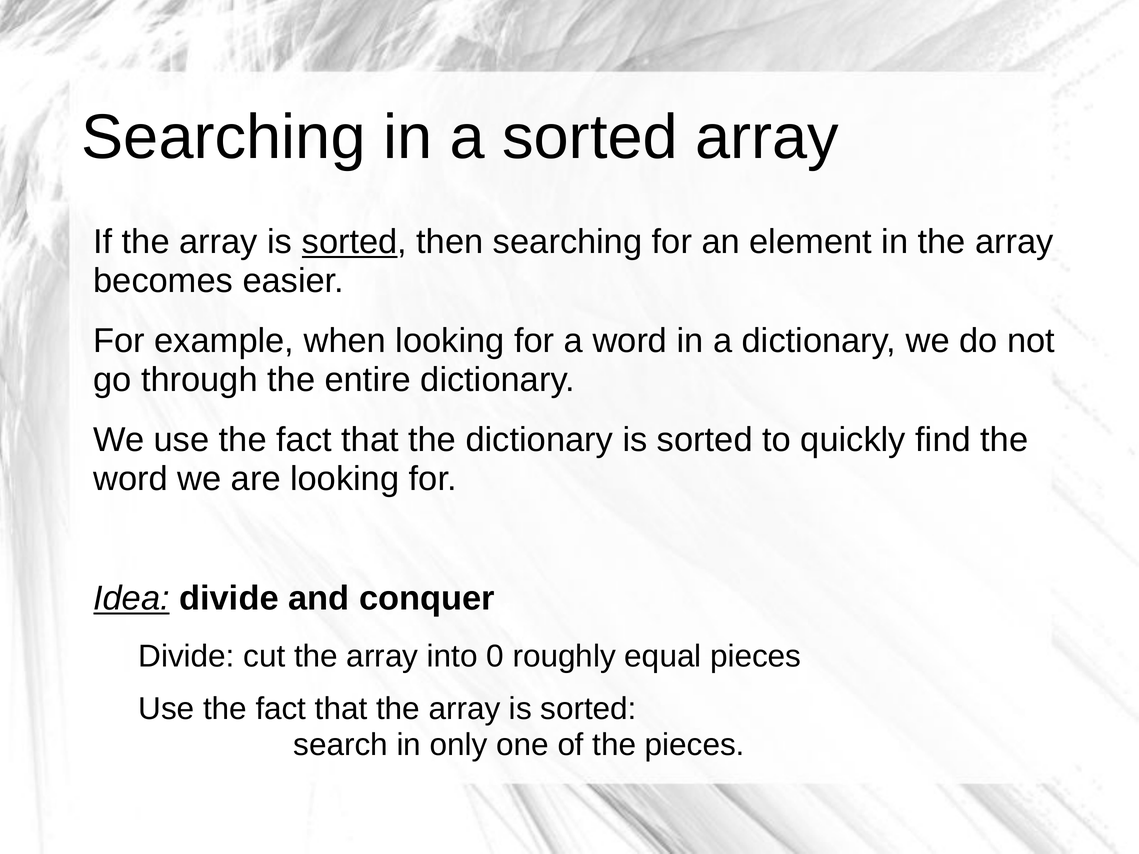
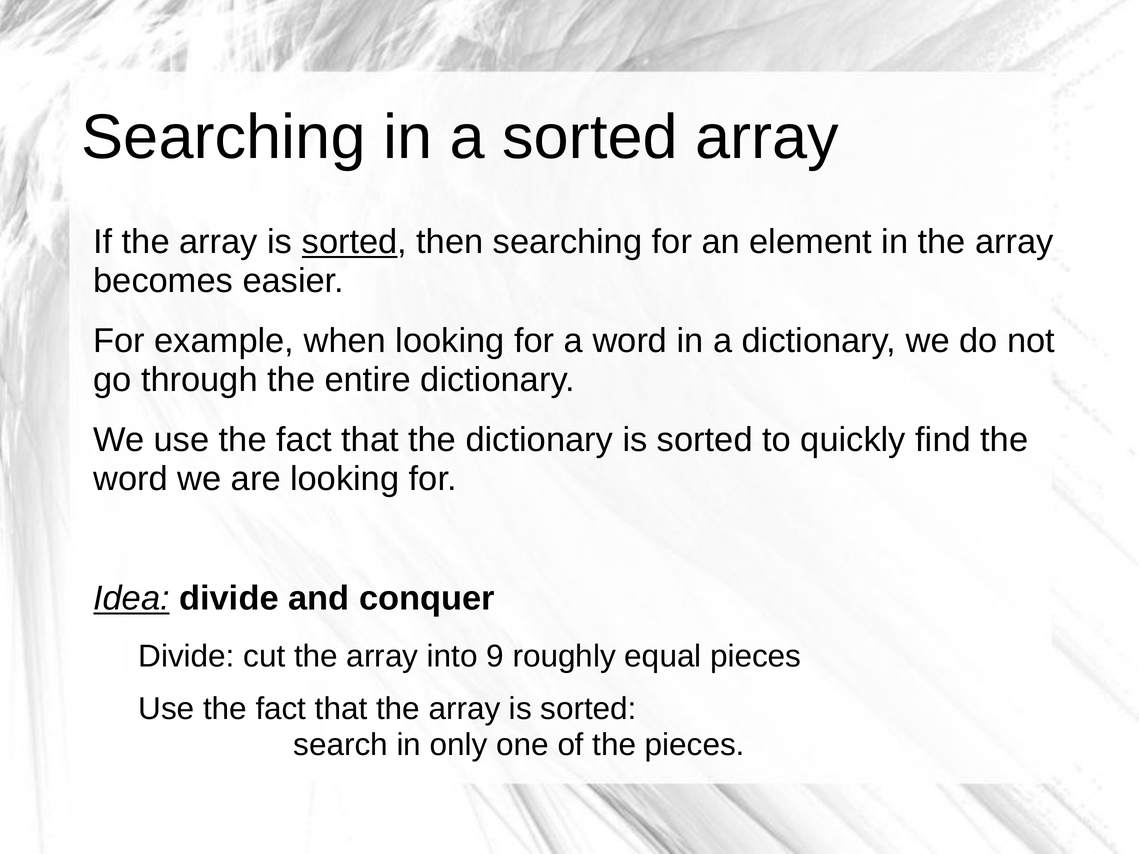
0: 0 -> 9 (495, 657)
